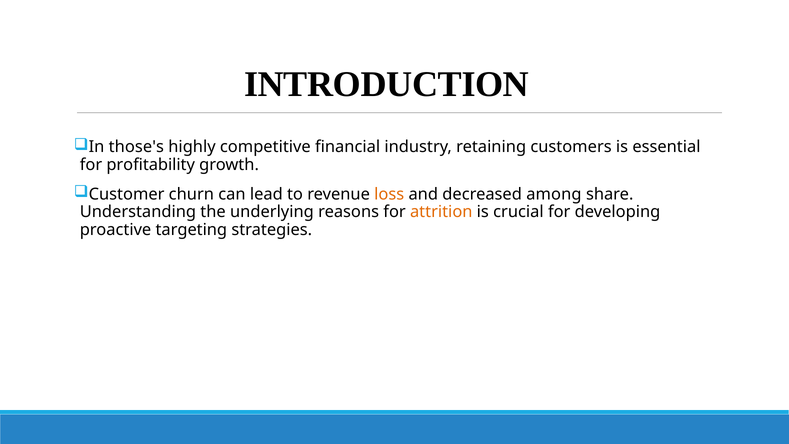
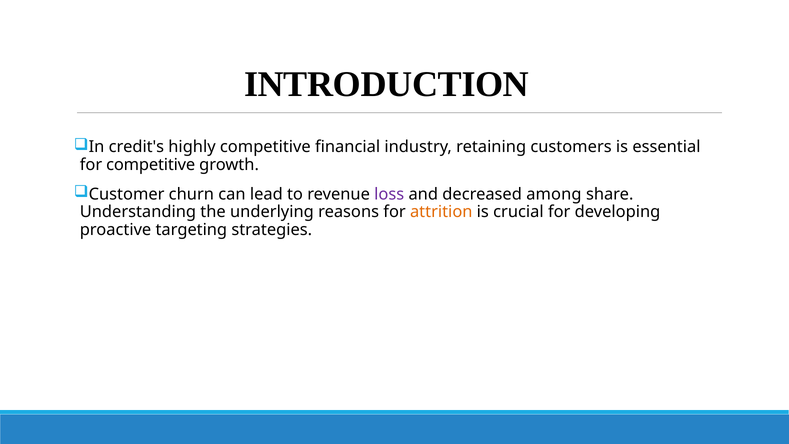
those's: those's -> credit's (136, 147)
for profitability: profitability -> competitive (151, 165)
loss colour: orange -> purple (389, 194)
